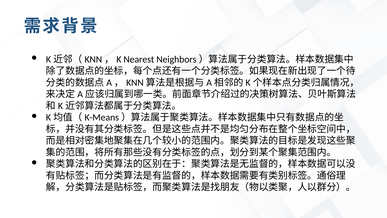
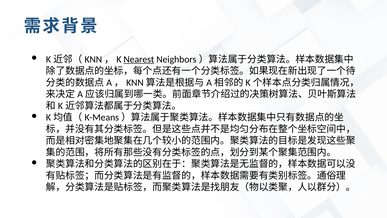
Nearest underline: none -> present (139, 59)
